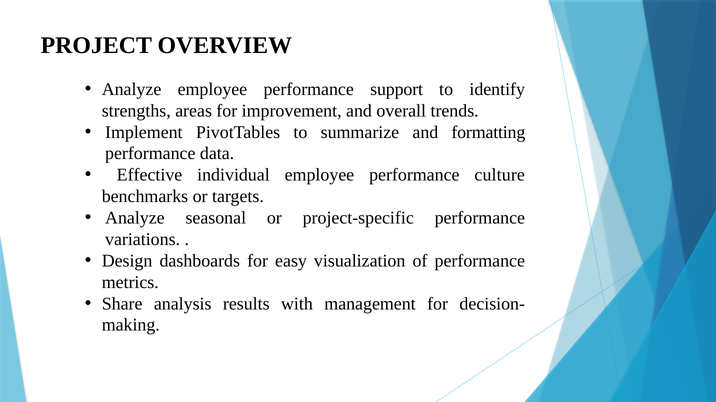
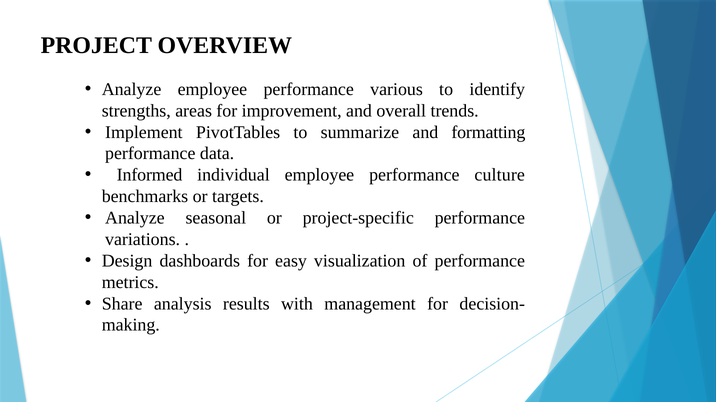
support: support -> various (397, 89)
Effective: Effective -> Informed (150, 175)
